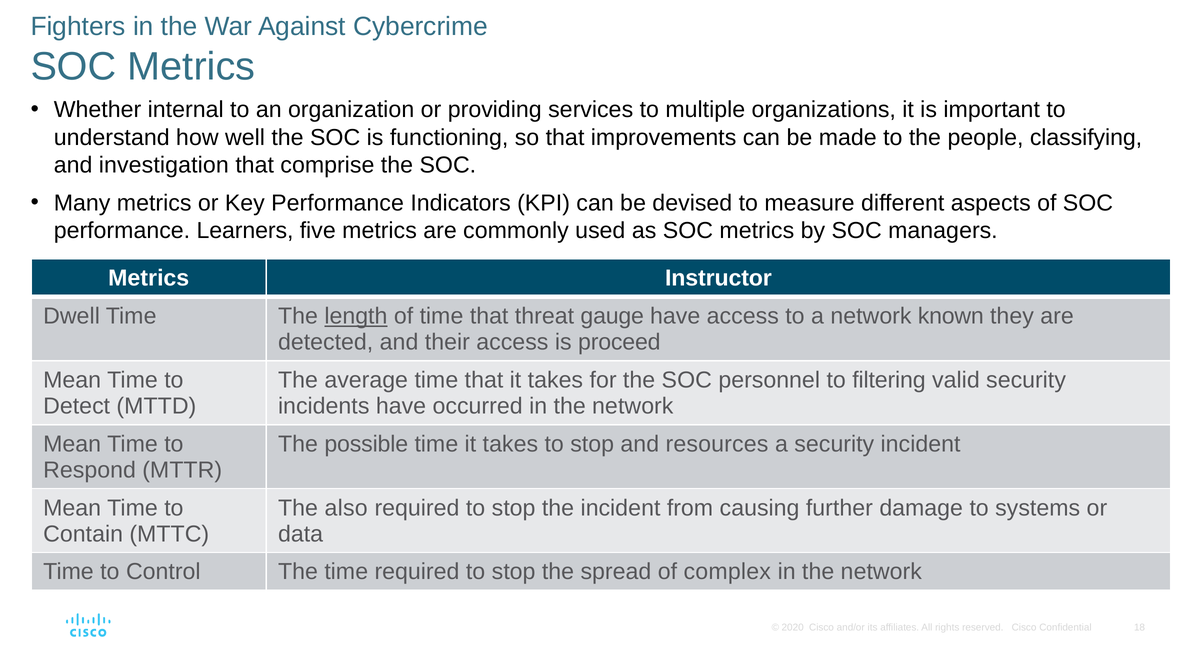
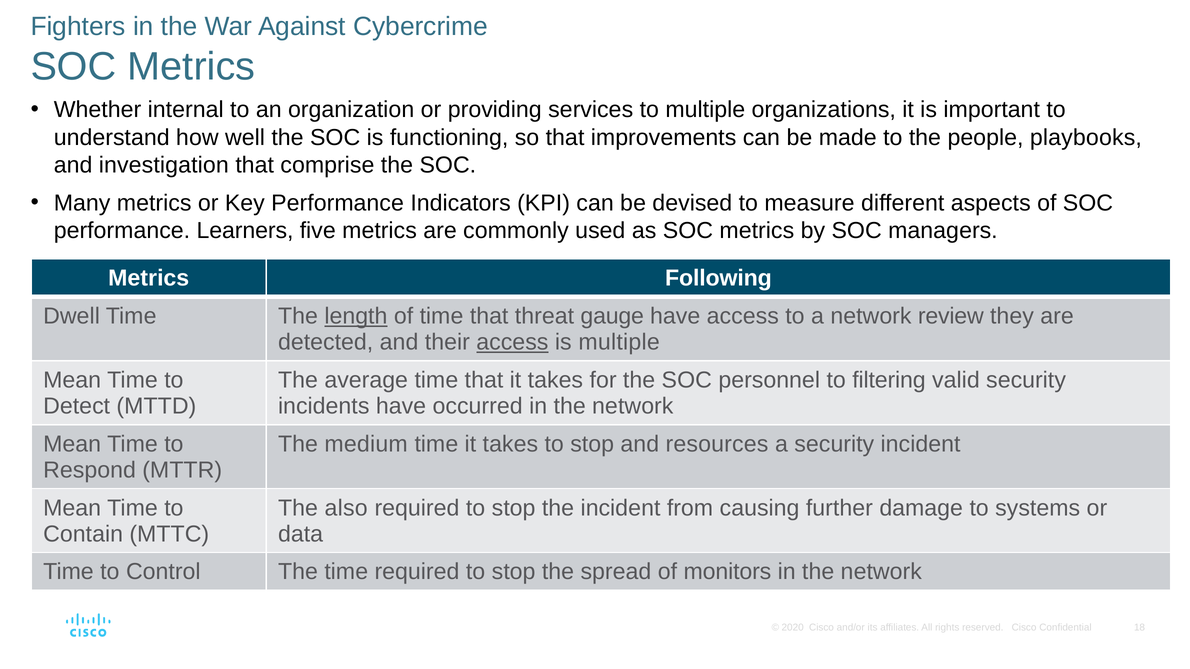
classifying: classifying -> playbooks (1086, 138)
Instructor: Instructor -> Following (718, 278)
known: known -> review (951, 316)
access underline: none -> present (512, 342)
is proceed: proceed -> multiple (619, 342)
possible: possible -> medium (366, 444)
complex: complex -> monitors (727, 572)
